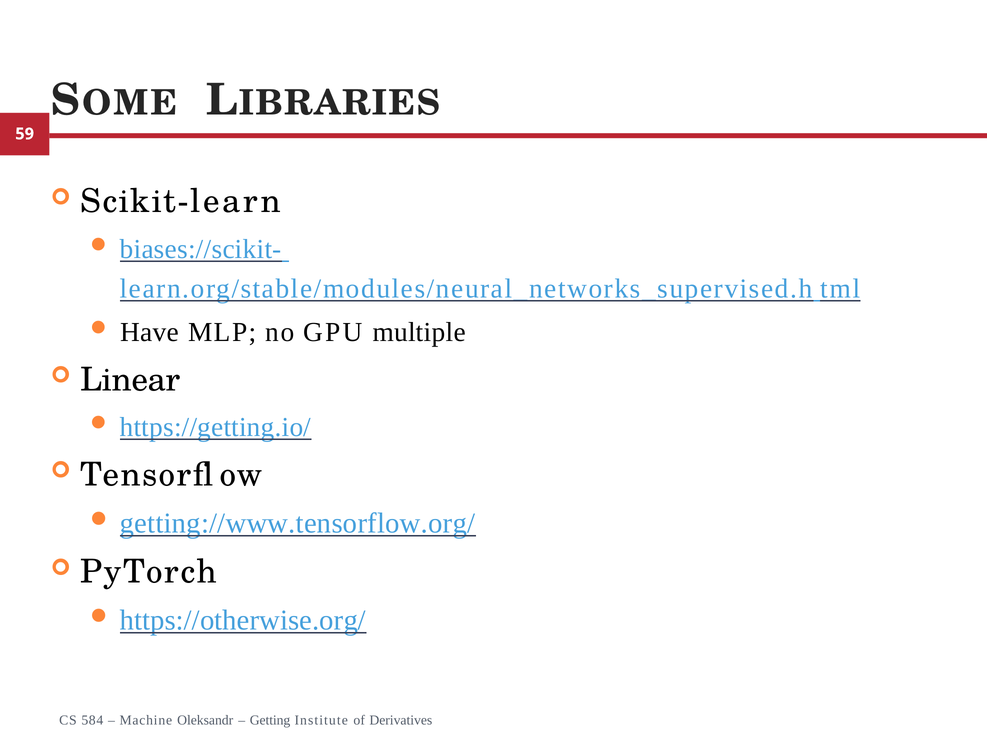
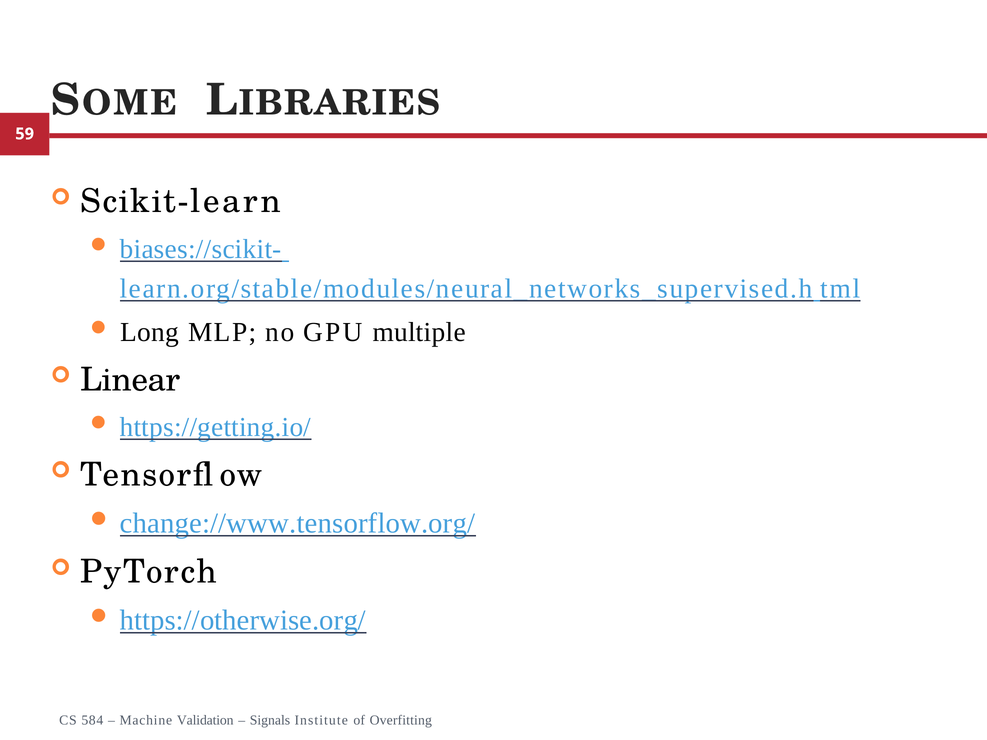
Have: Have -> Long (149, 332)
getting://www.tensorflow.org/: getting://www.tensorflow.org/ -> change://www.tensorflow.org/ (298, 523)
Oleksandr: Oleksandr -> Validation (205, 720)
Getting: Getting -> Signals (270, 720)
Derivatives: Derivatives -> Overfitting (401, 720)
